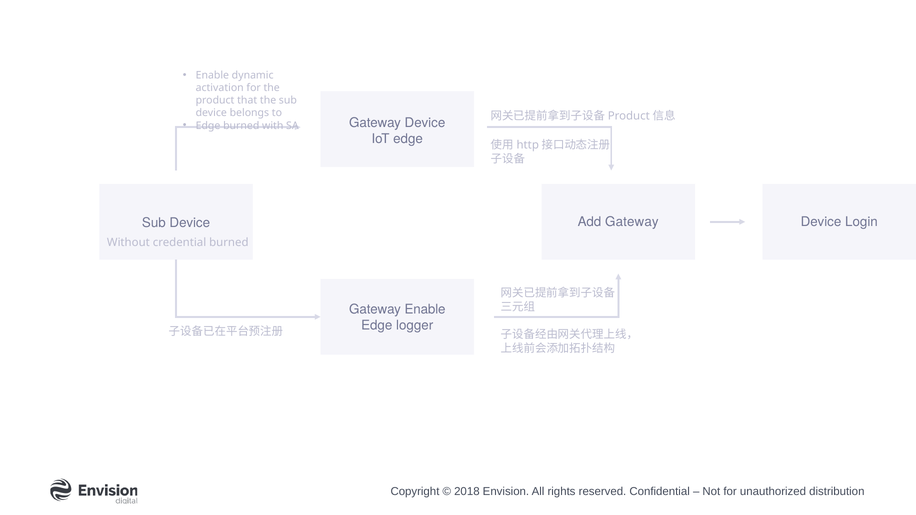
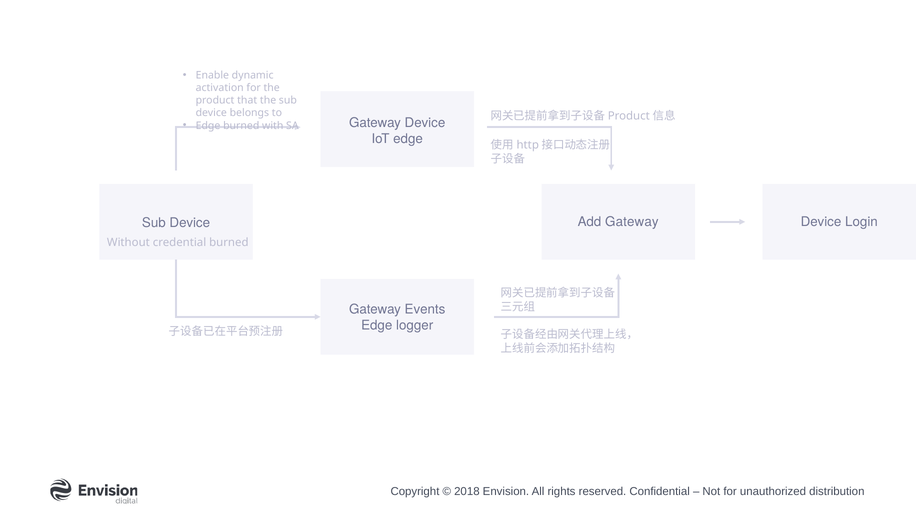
Gateway Enable: Enable -> Events (425, 310)
